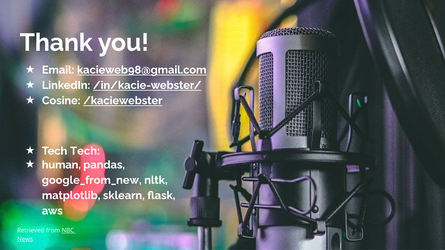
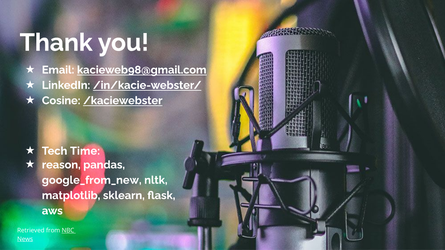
Tech Tech: Tech -> Time (85, 151)
human: human -> reason (61, 165)
